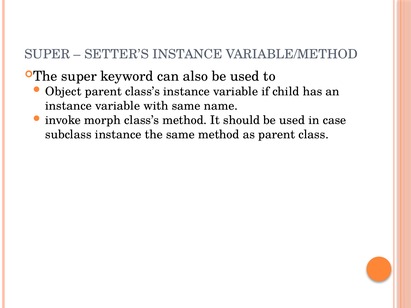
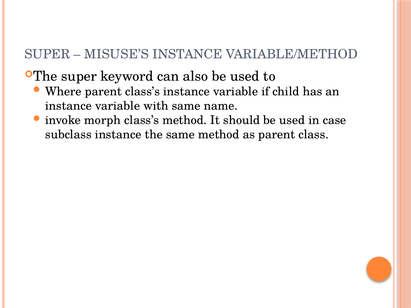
SETTER’S: SETTER’S -> MISUSE’S (117, 54)
Object: Object -> Where (63, 92)
